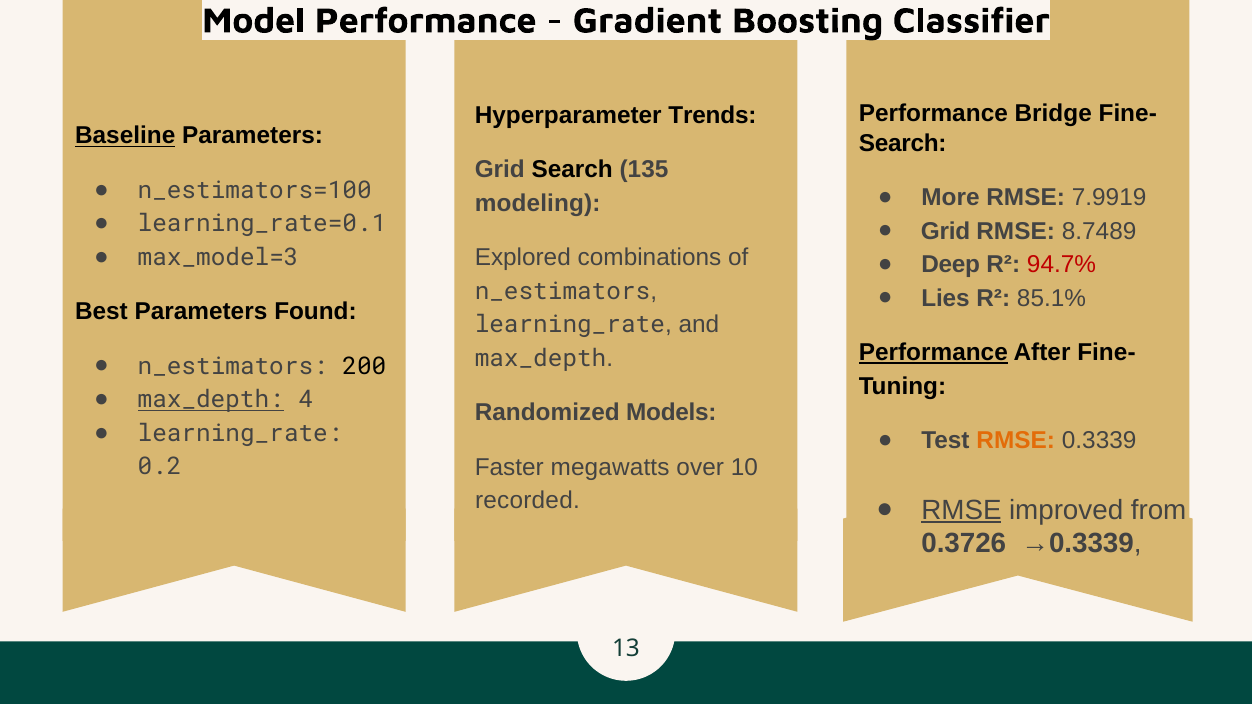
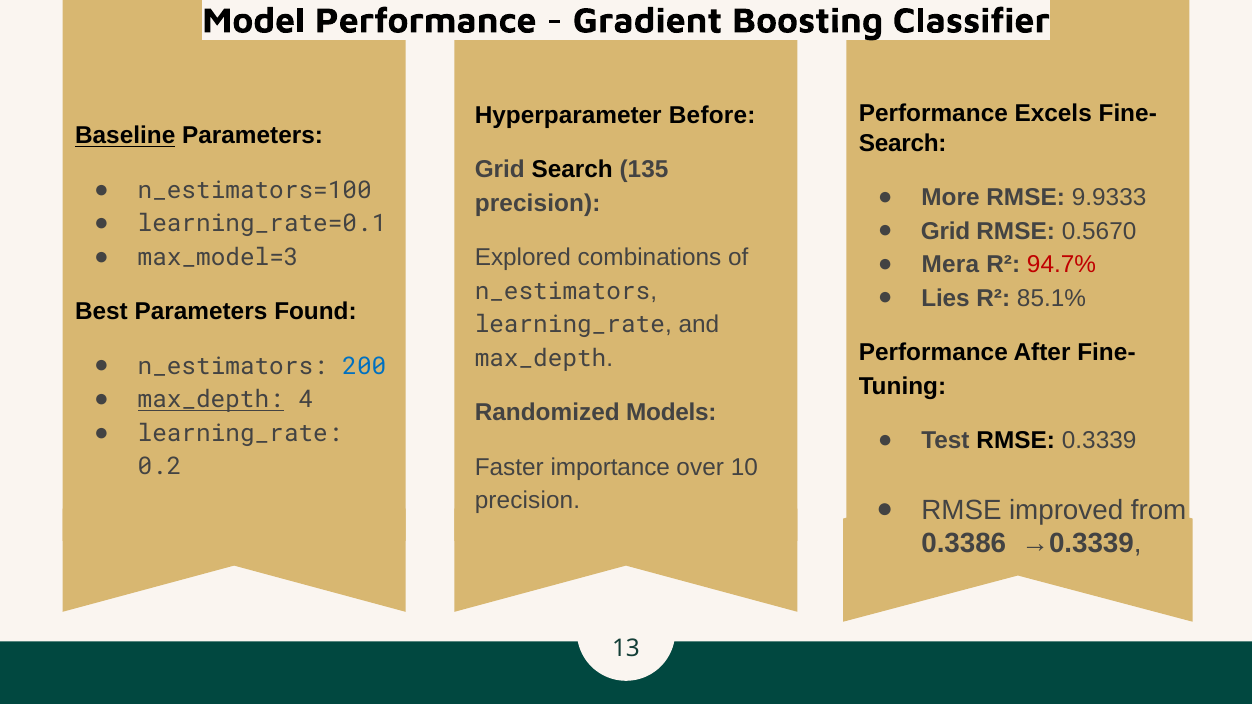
Bridge: Bridge -> Excels (1053, 114)
Trends: Trends -> Before (712, 115)
7.9919: 7.9919 -> 9.9333 (1109, 198)
modeling: modeling -> precision (538, 203)
8.7489: 8.7489 -> 0.5670 (1099, 231)
Deep: Deep -> Mera (950, 265)
Performance underline: present -> none (933, 353)
200 colour: black -> blue (364, 366)
RMSE colour: orange -> black (1016, 441)
megawatts: megawatts -> importance (610, 467)
recorded: recorded -> precision (527, 501)
RMSE underline: present -> none (961, 510)
0.3726: 0.3726 -> 0.3386 (964, 543)
